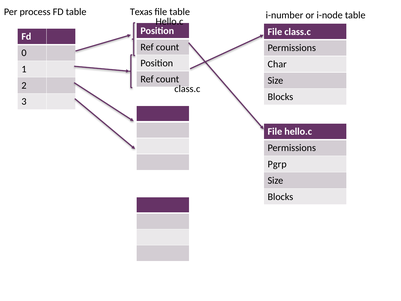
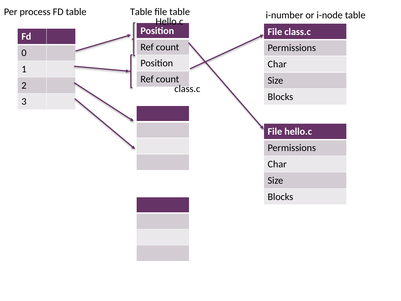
table Texas: Texas -> Table (141, 12)
Pgrp: Pgrp -> Char (277, 164)
